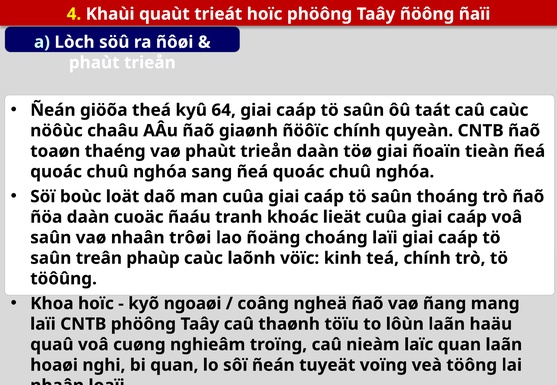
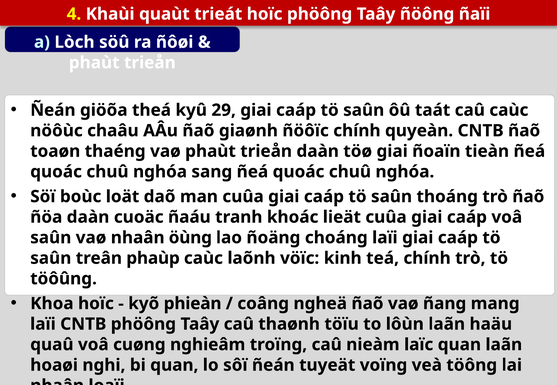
64: 64 -> 29 (224, 110)
trôøi: trôøi -> öùng (190, 238)
ngoaøi: ngoaøi -> phieàn (193, 303)
